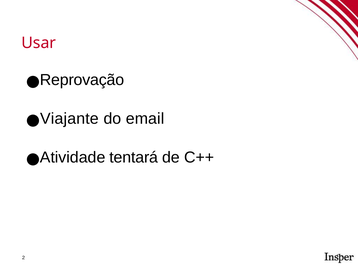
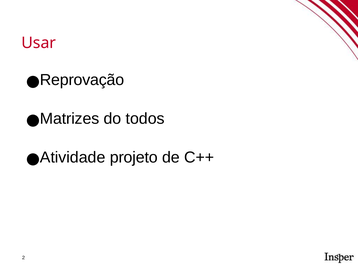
Viajante: Viajante -> Matrizes (70, 119)
email: email -> todos (145, 119)
tentará: tentará -> projeto (134, 158)
